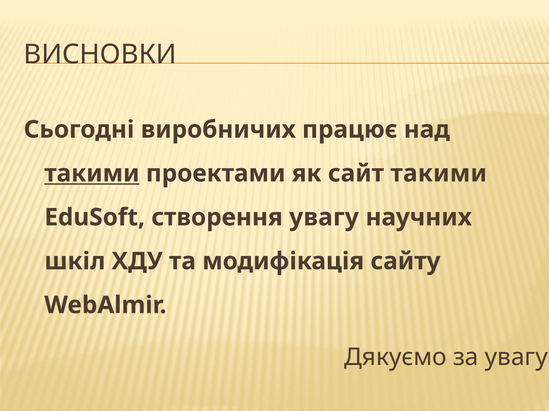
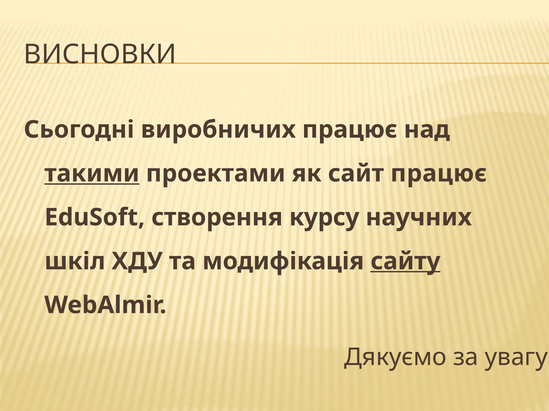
сайт такими: такими -> працює (439, 174)
створення увагу: увагу -> курсу (324, 218)
сайту underline: none -> present (405, 262)
